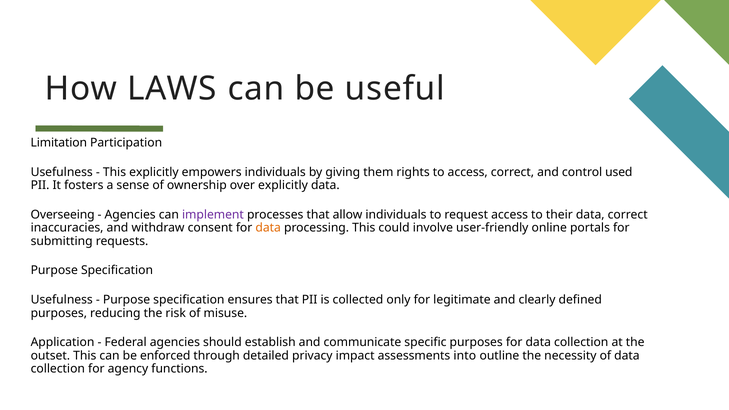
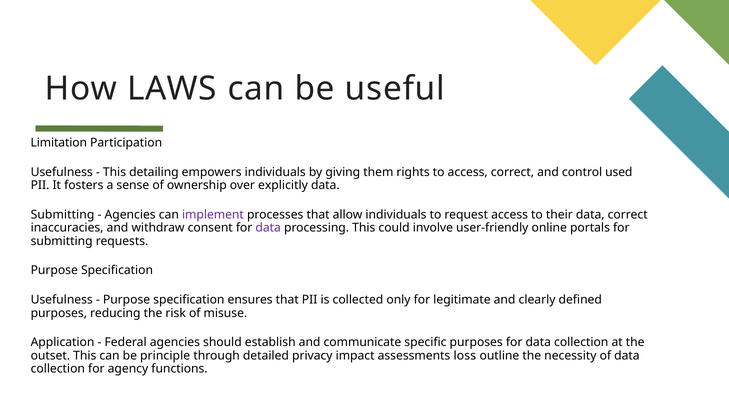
This explicitly: explicitly -> detailing (154, 172)
Overseeing: Overseeing -> Submitting (63, 215)
data colour: orange -> purple (268, 228)
enforced: enforced -> principle (165, 356)
into: into -> loss (465, 356)
